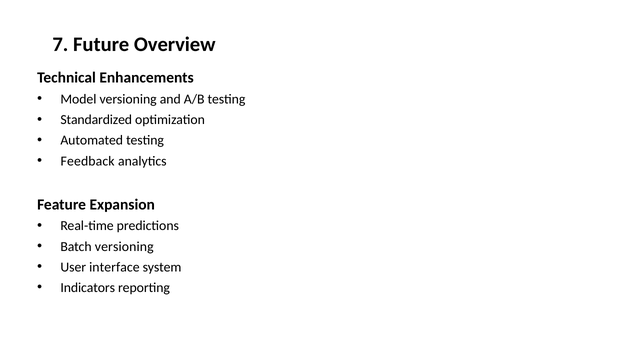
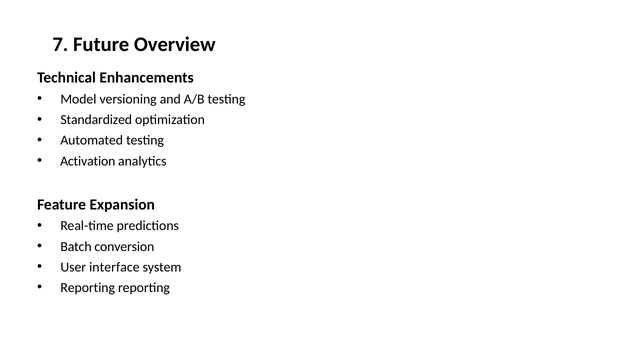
Feedback: Feedback -> Activation (88, 161)
Batch versioning: versioning -> conversion (124, 247)
Indicators: Indicators -> Reporting (88, 288)
